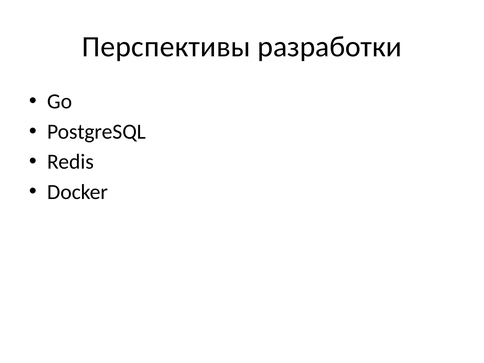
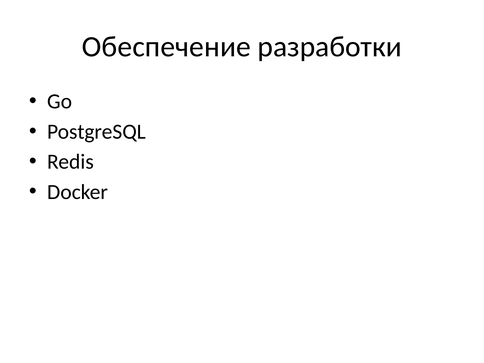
Перспективы: Перспективы -> Обеспечение (166, 47)
